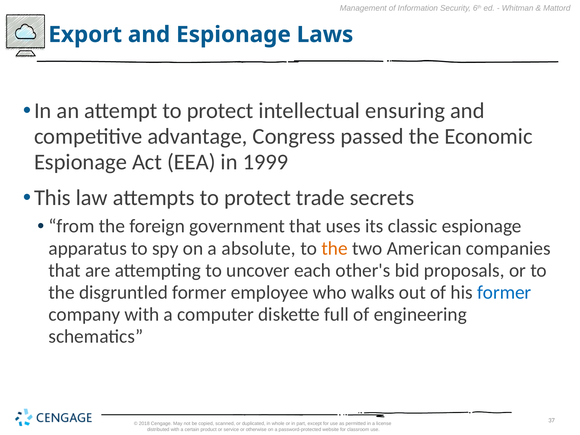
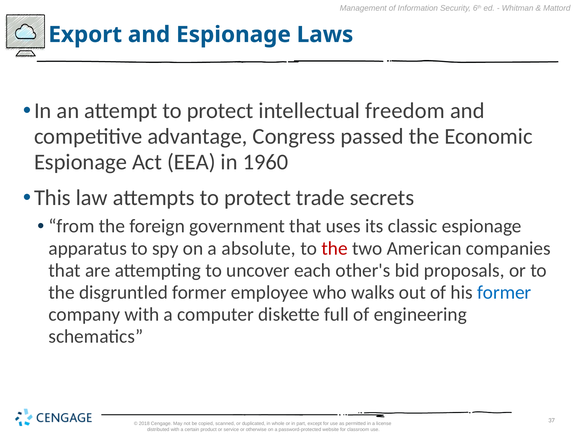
ensuring: ensuring -> freedom (405, 111)
1999: 1999 -> 1960 (266, 162)
the colour: orange -> red (335, 248)
